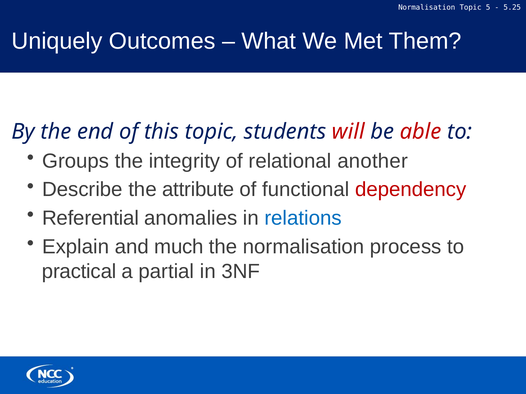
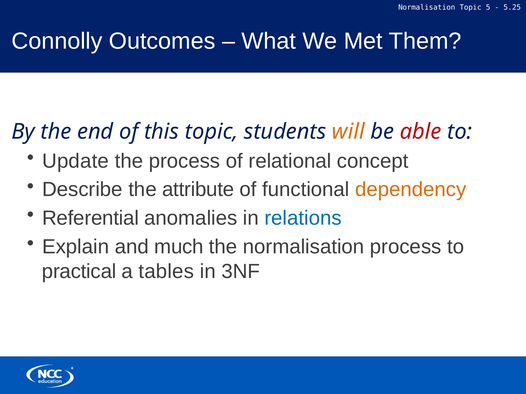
Uniquely: Uniquely -> Connolly (57, 41)
will colour: red -> orange (348, 132)
Groups: Groups -> Update (76, 161)
the integrity: integrity -> process (184, 161)
another: another -> concept (373, 161)
dependency colour: red -> orange (411, 190)
partial: partial -> tables (166, 272)
